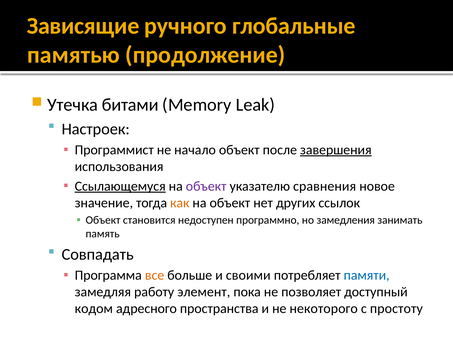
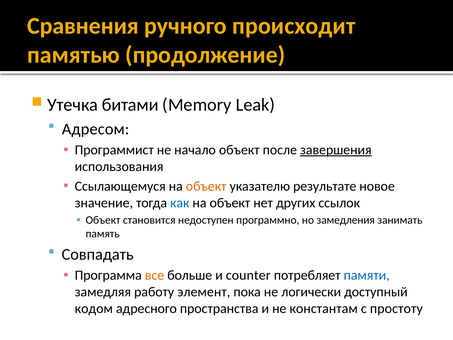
Зависящие: Зависящие -> Сравнения (83, 26)
глобальные: глобальные -> происходит (294, 26)
Настроек: Настроек -> Адресом (96, 129)
Ссылающемуся underline: present -> none (120, 186)
объект colour: purple -> orange (206, 186)
сравнения: сравнения -> результате (325, 186)
как colour: orange -> blue (180, 203)
своими: своими -> counter (248, 275)
позволяет: позволяет -> логически (311, 292)
некоторого: некоторого -> константам (324, 308)
